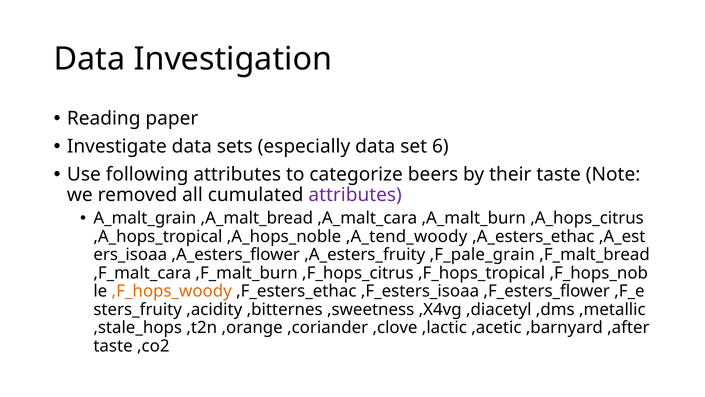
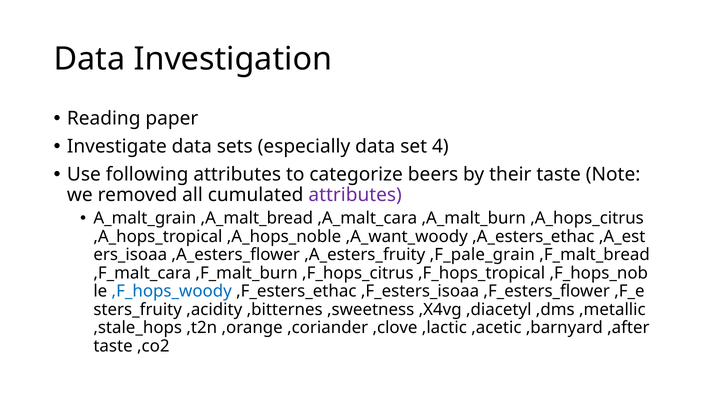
6: 6 -> 4 (440, 146)
,A_tend_woody: ,A_tend_woody -> ,A_want_woody (407, 236)
,F_hops_woody colour: orange -> blue (172, 291)
